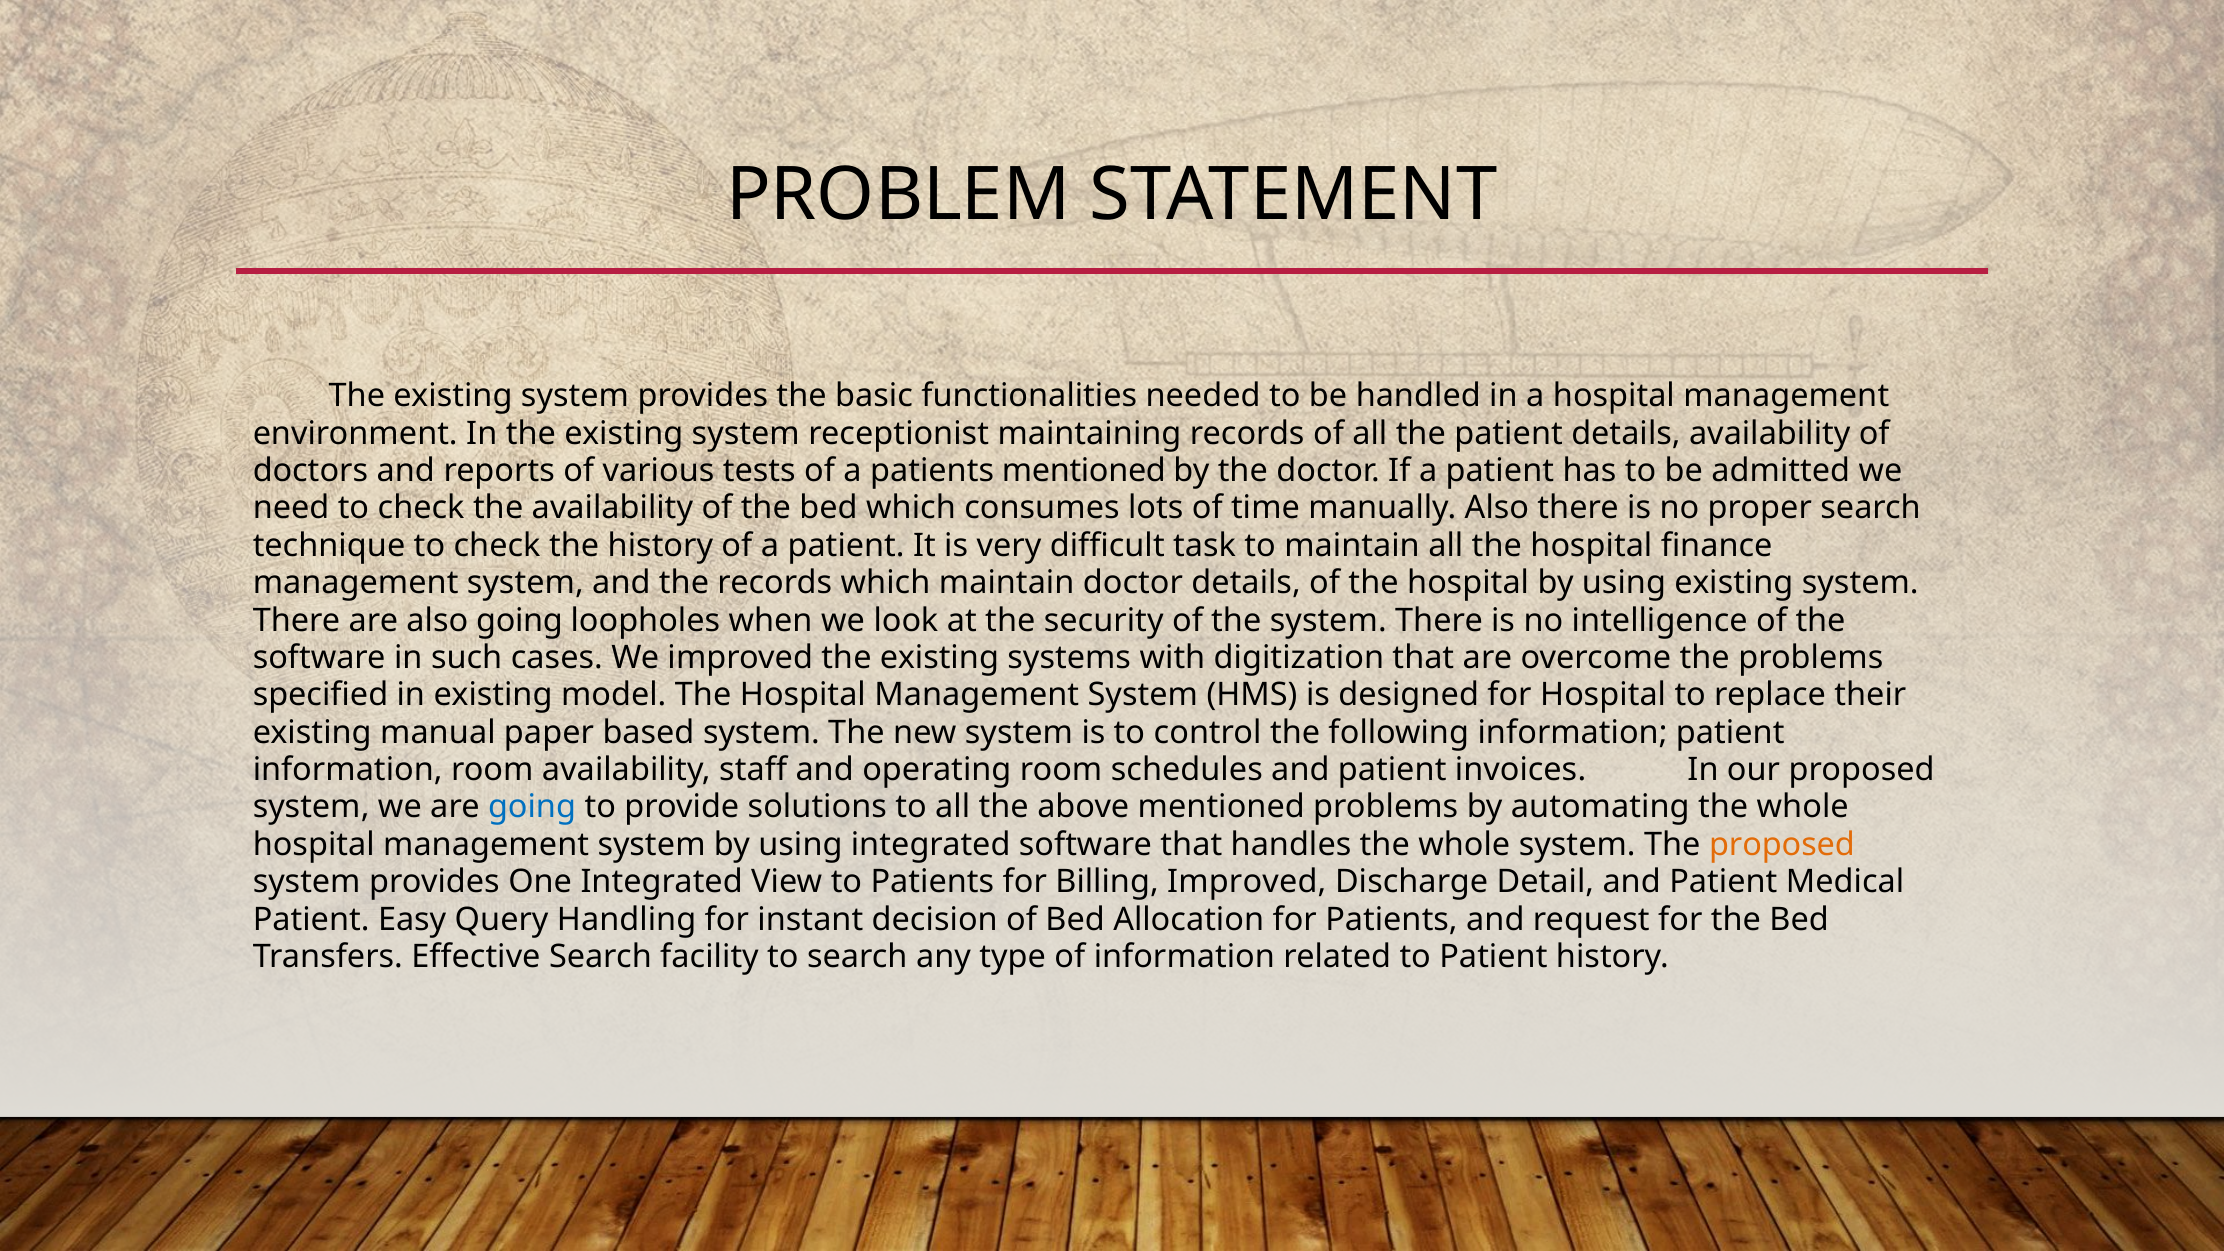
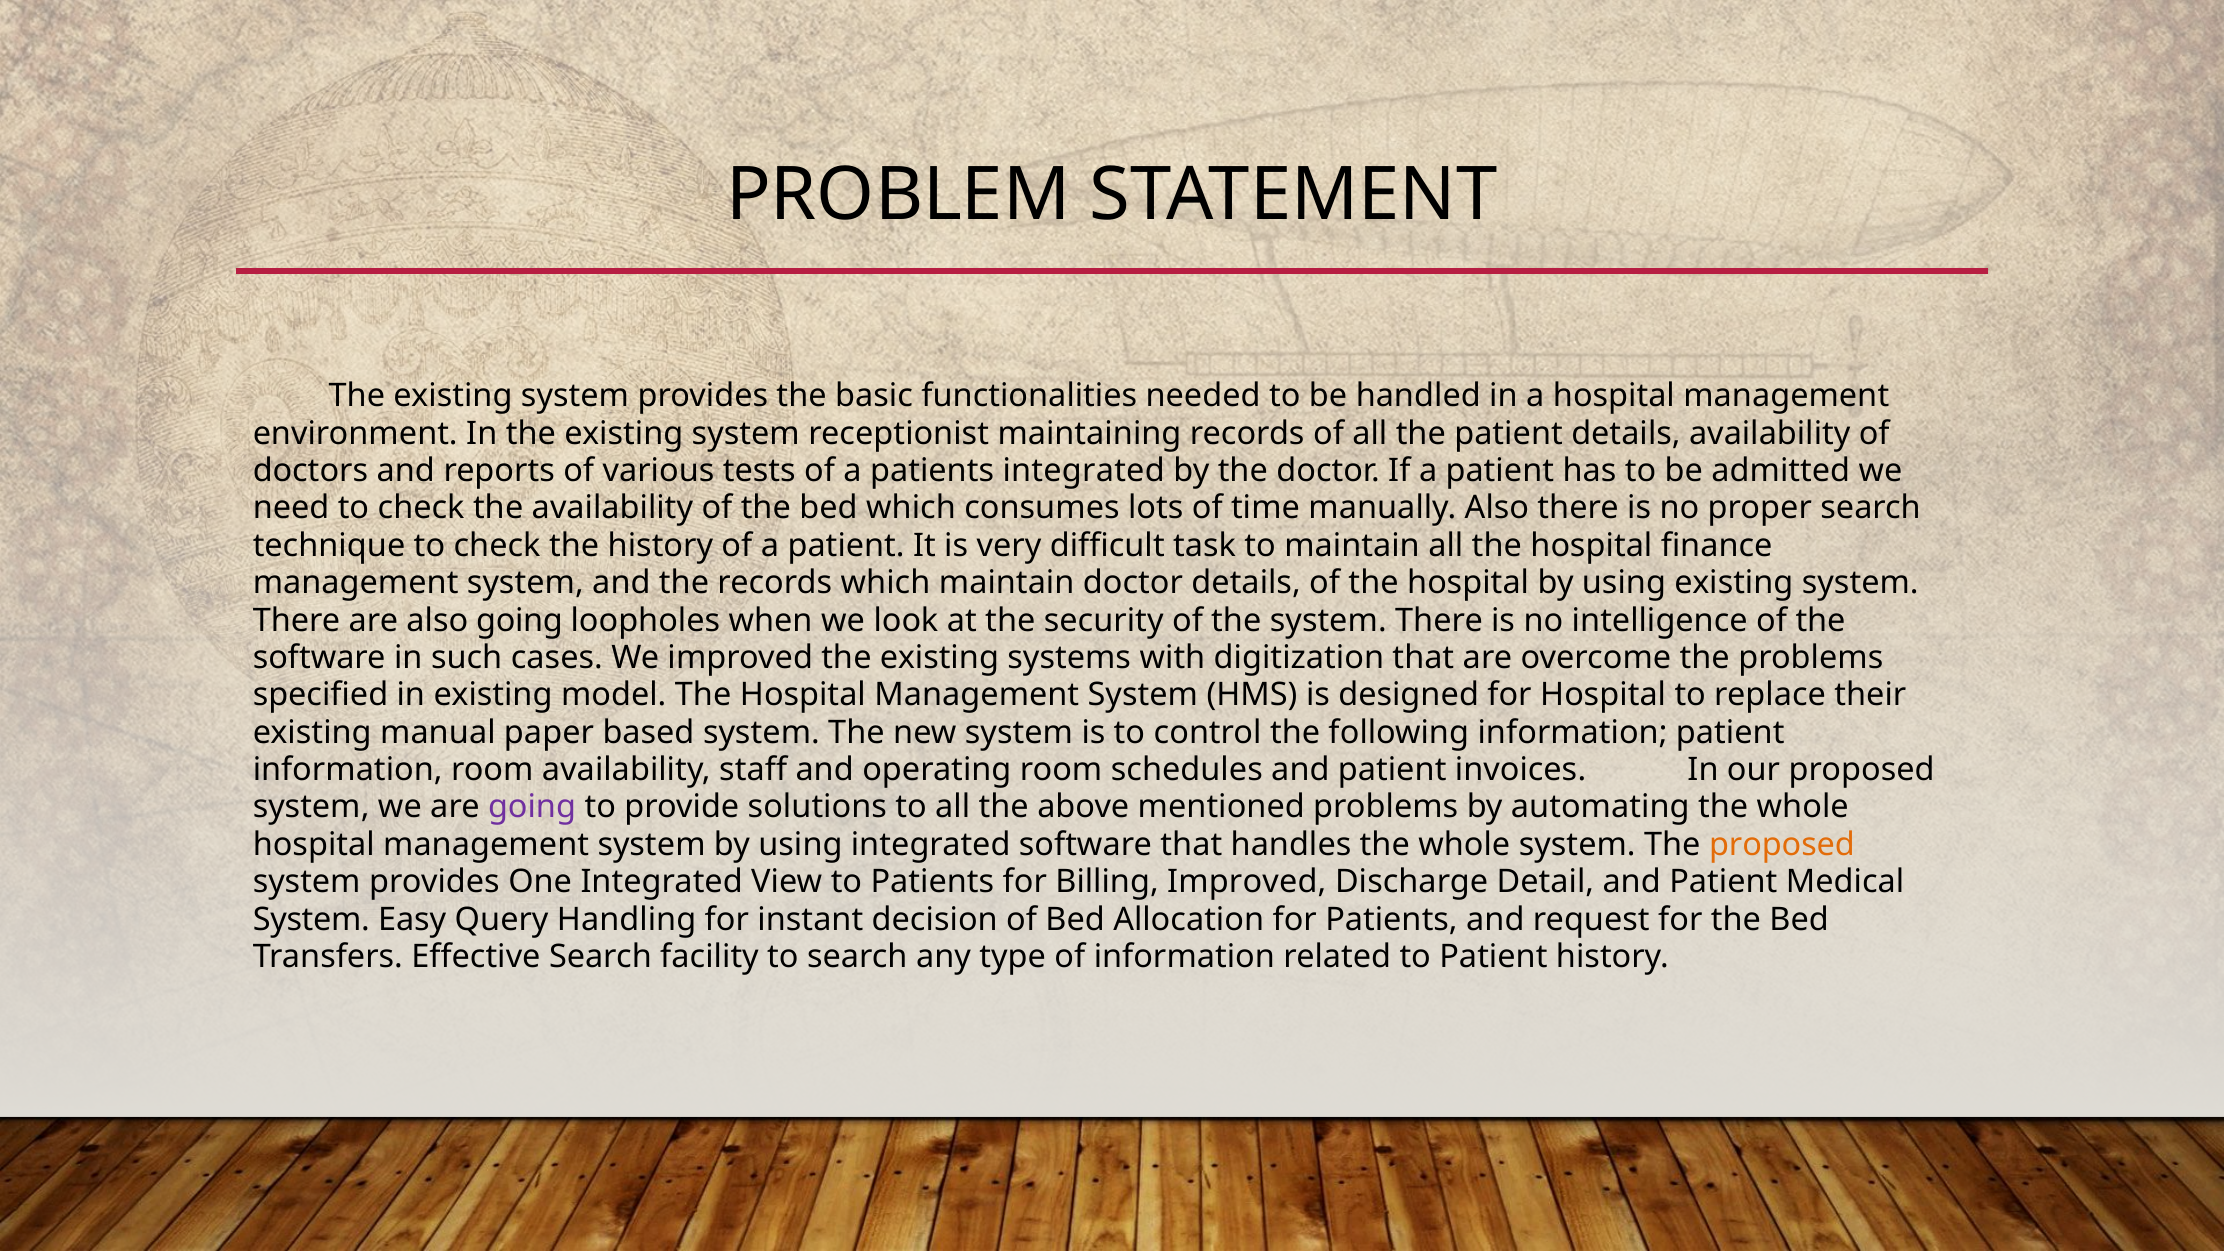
patients mentioned: mentioned -> integrated (1084, 471)
going colour: blue -> purple (532, 807)
Patient: Patient -> System (311, 919)
